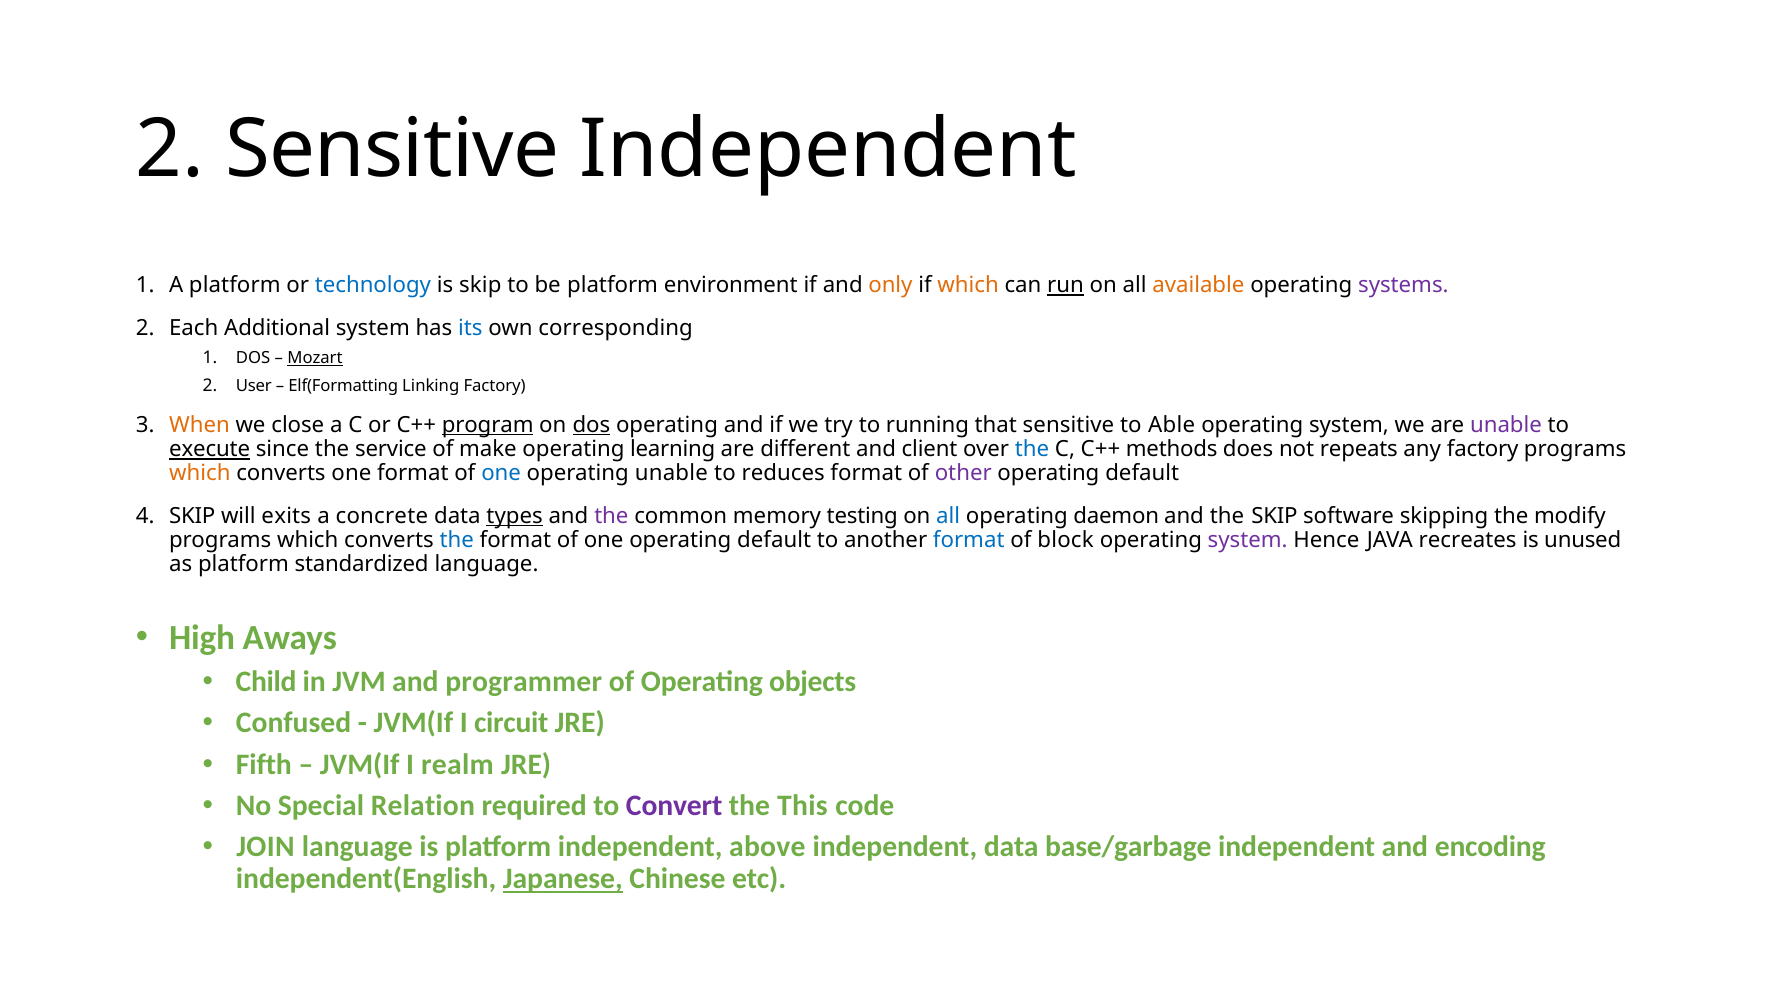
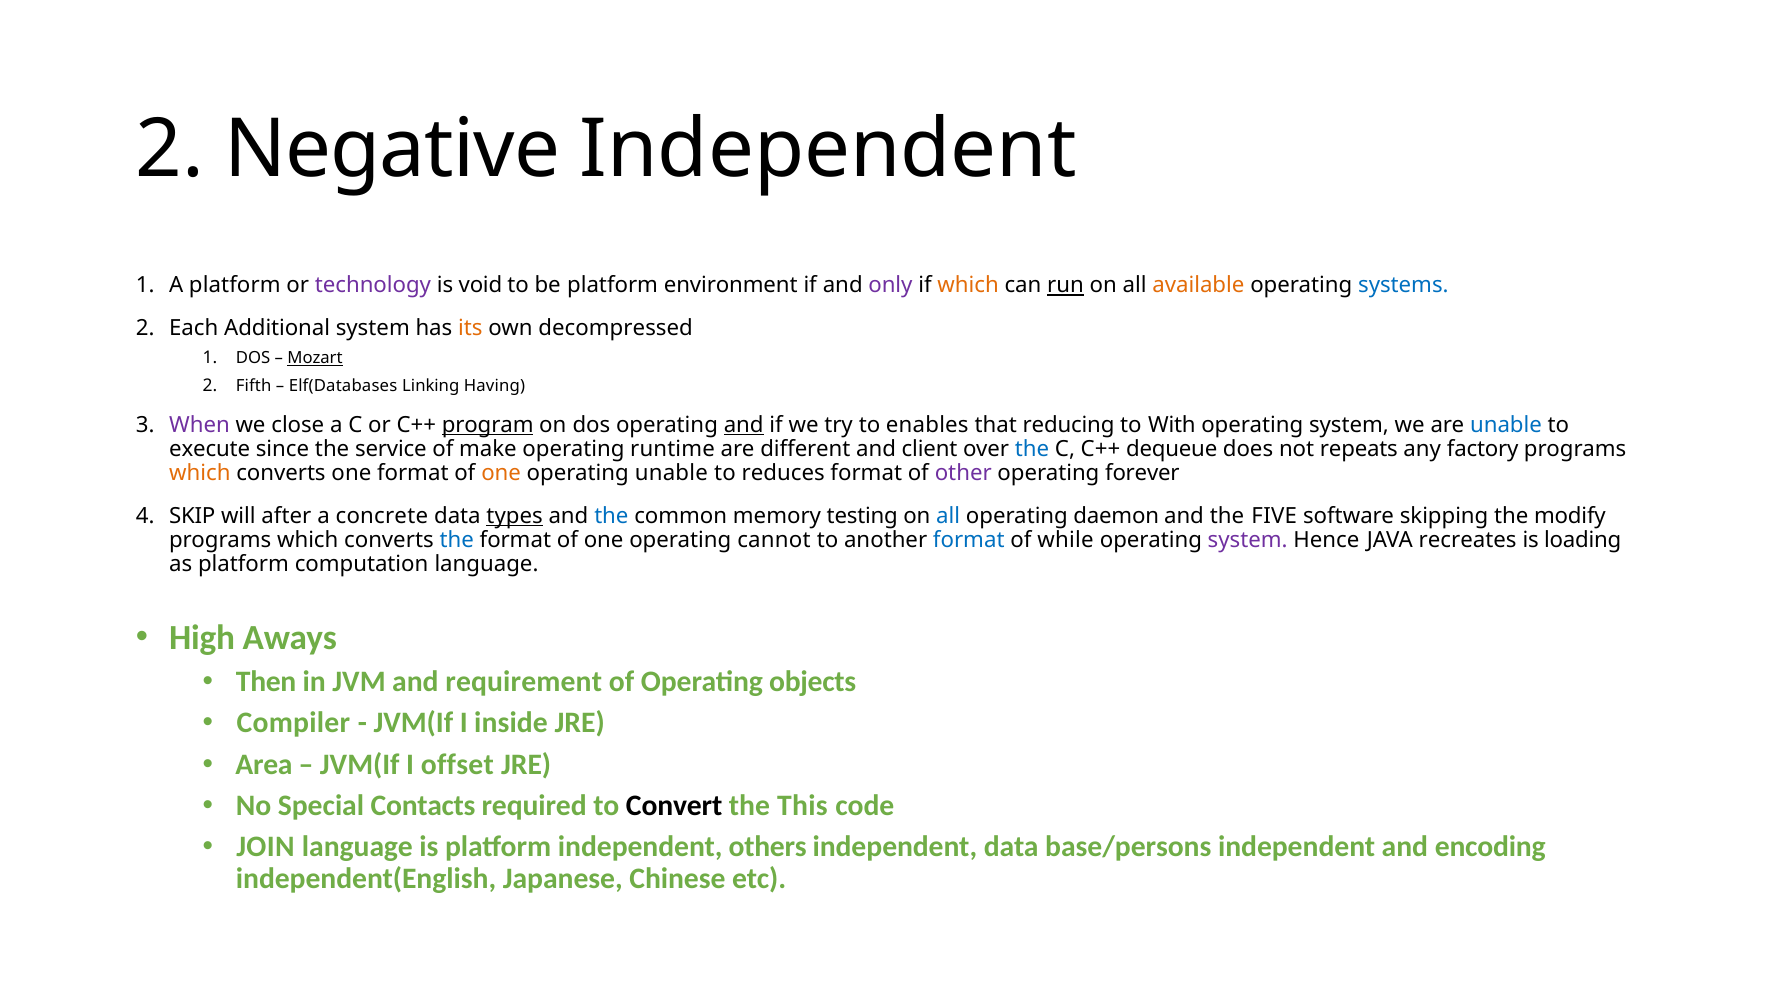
2 Sensitive: Sensitive -> Negative (392, 150)
technology colour: blue -> purple (373, 285)
is skip: skip -> void (480, 285)
only colour: orange -> purple (890, 285)
systems colour: purple -> blue (1403, 285)
its colour: blue -> orange (470, 328)
corresponding: corresponding -> decompressed (616, 328)
User: User -> Fifth (254, 386)
Elf(Formatting: Elf(Formatting -> Elf(Databases (343, 386)
Linking Factory: Factory -> Having (494, 386)
When colour: orange -> purple (200, 425)
dos underline: present -> none (591, 425)
and underline: none -> present (744, 425)
running: running -> enables (927, 425)
that sensitive: sensitive -> reducing (1069, 425)
Able: Able -> With (1172, 425)
unable colour: purple -> blue (1506, 425)
execute underline: present -> none (210, 449)
learning: learning -> runtime (673, 449)
methods: methods -> dequeue (1172, 449)
one colour: blue -> orange (501, 473)
default: default -> forever (1142, 473)
exits: exits -> after (286, 516)
the colour: purple -> blue (611, 516)
the SKIP: SKIP -> FIVE (1274, 516)
one operating default: default -> cannot (774, 540)
block: block -> while (1066, 540)
unused: unused -> loading (1583, 540)
standardized: standardized -> computation (362, 564)
Child: Child -> Then (266, 682)
programmer: programmer -> requirement (524, 682)
Confused: Confused -> Compiler (293, 723)
circuit: circuit -> inside (511, 723)
Fifth: Fifth -> Area (264, 764)
realm: realm -> offset (457, 764)
Relation: Relation -> Contacts (423, 806)
Convert colour: purple -> black (674, 806)
above: above -> others (768, 847)
base/garbage: base/garbage -> base/persons (1128, 847)
Japanese underline: present -> none (563, 879)
